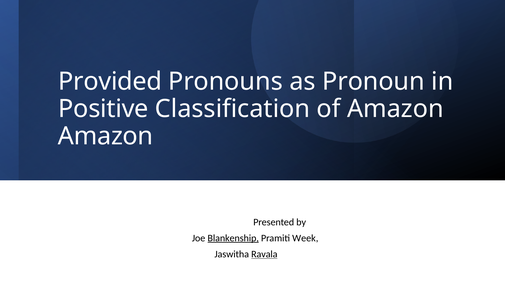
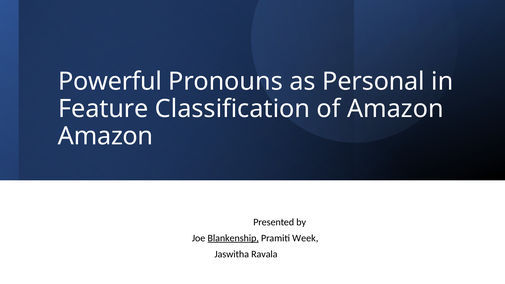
Provided: Provided -> Powerful (110, 82)
Pronoun: Pronoun -> Personal (374, 82)
Positive: Positive -> Feature (103, 109)
Ravala underline: present -> none (264, 254)
